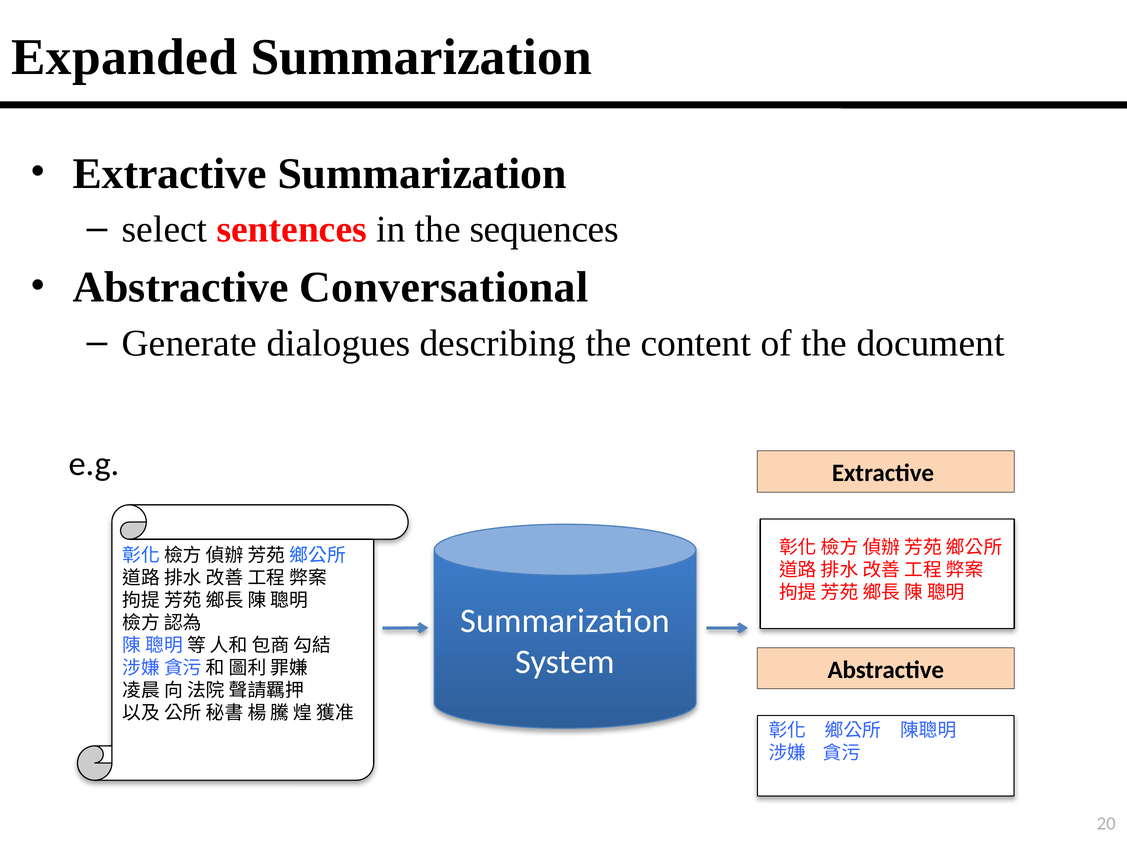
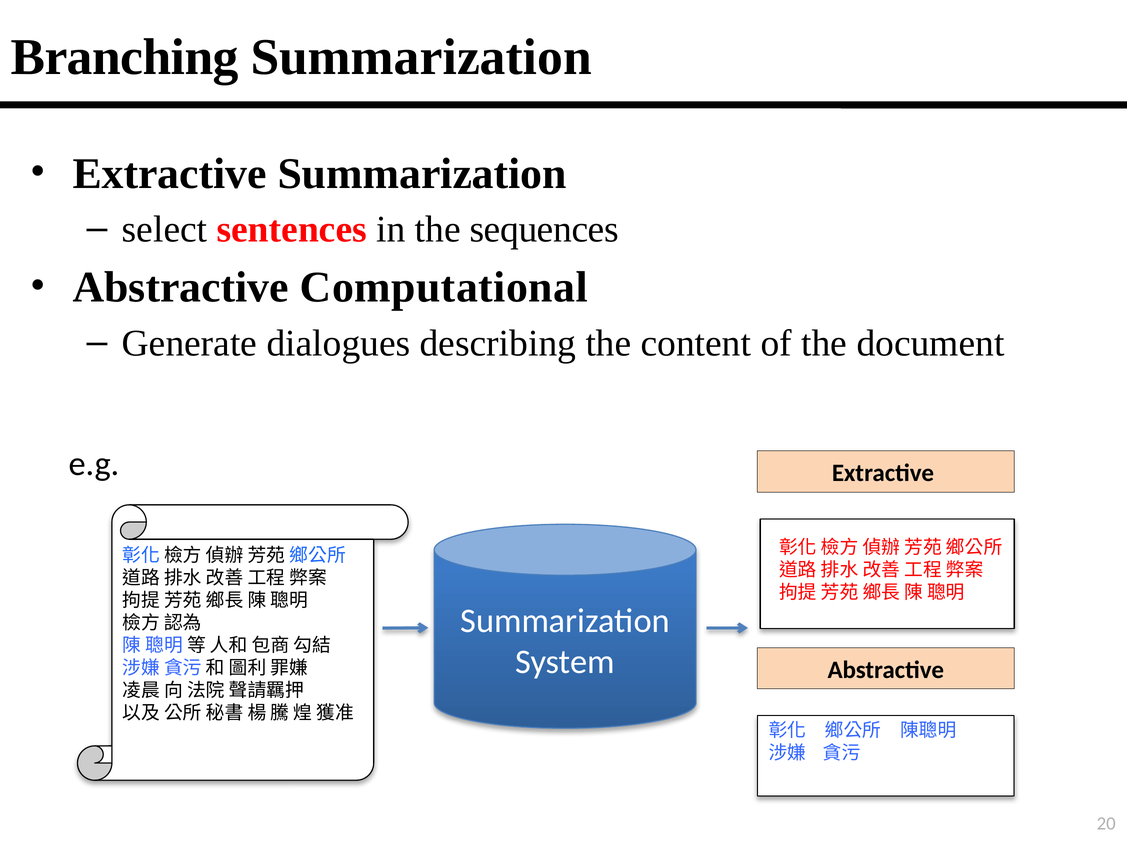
Expanded: Expanded -> Branching (125, 57)
Conversational: Conversational -> Computational (444, 288)
